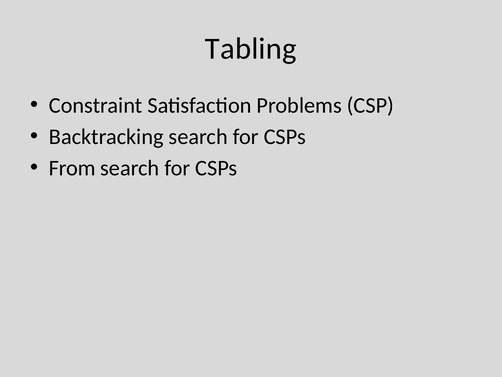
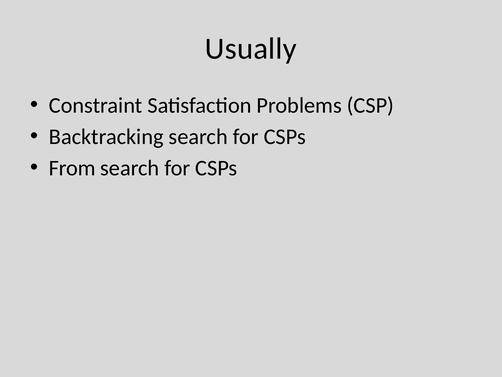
Tabling: Tabling -> Usually (251, 49)
